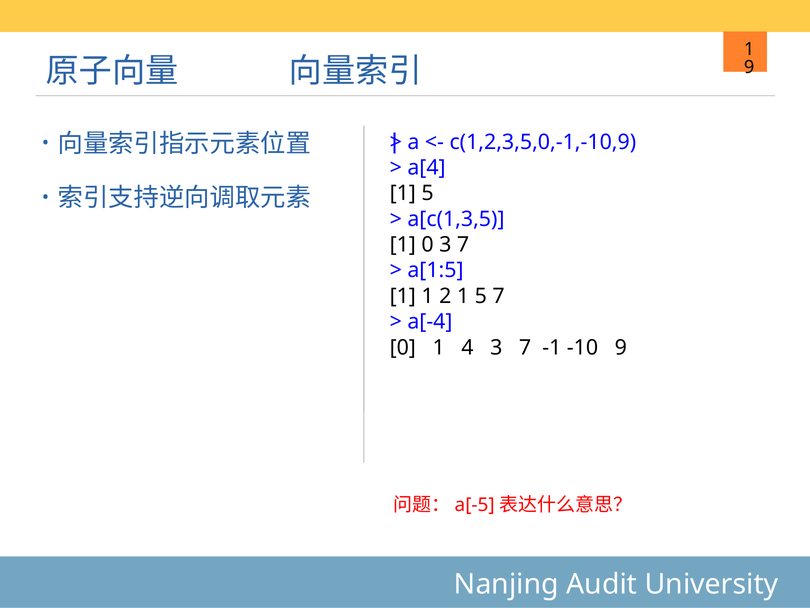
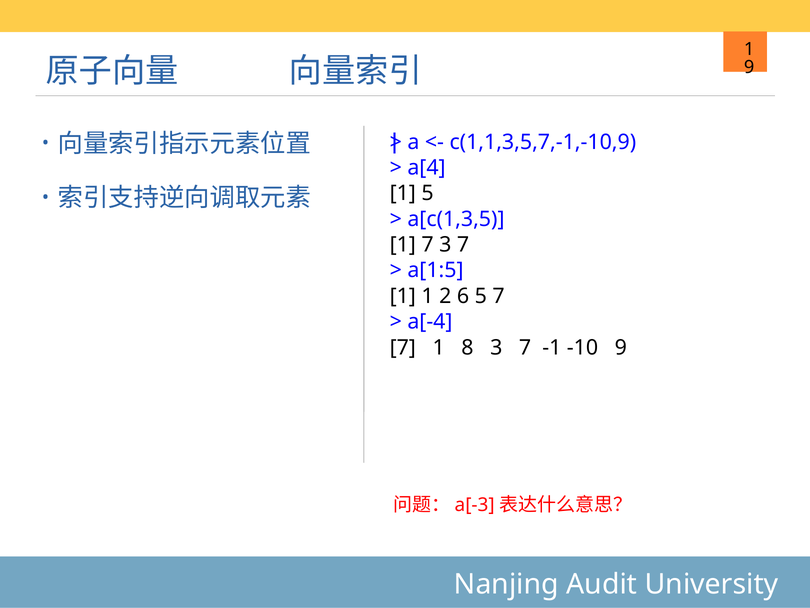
c(1,2,3,5,0,-1,-10,9: c(1,2,3,5,0,-1,-10,9 -> c(1,1,3,5,7,-1,-10,9 (543, 142)
1 0: 0 -> 7 (428, 245)
2 1: 1 -> 6 (463, 296)
0: 0 -> 7 (403, 347)
4: 4 -> 8 (467, 347)
a[-5: a[-5 -> a[-3 (475, 505)
